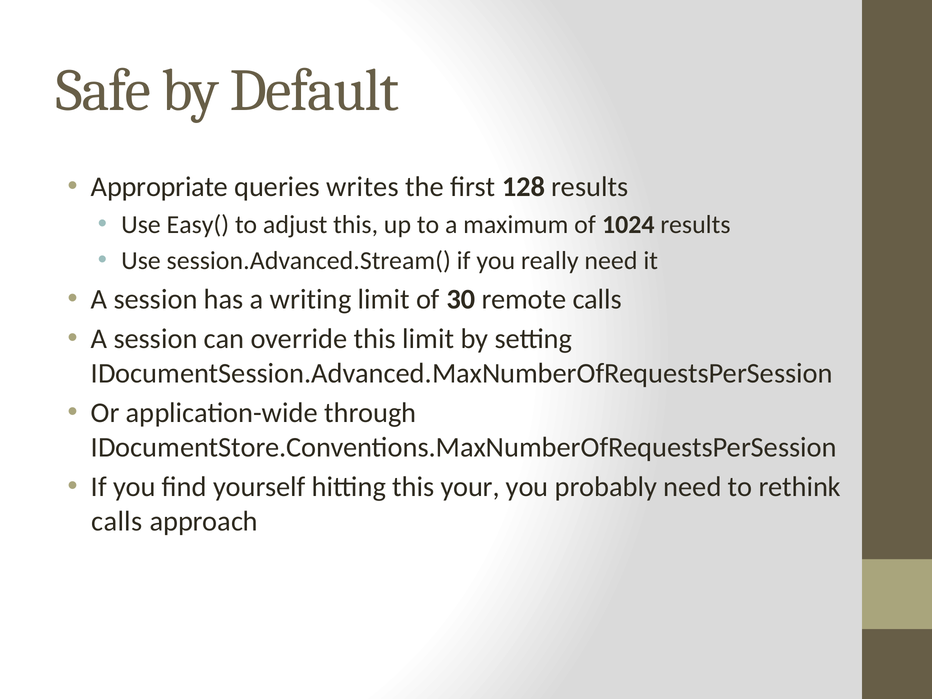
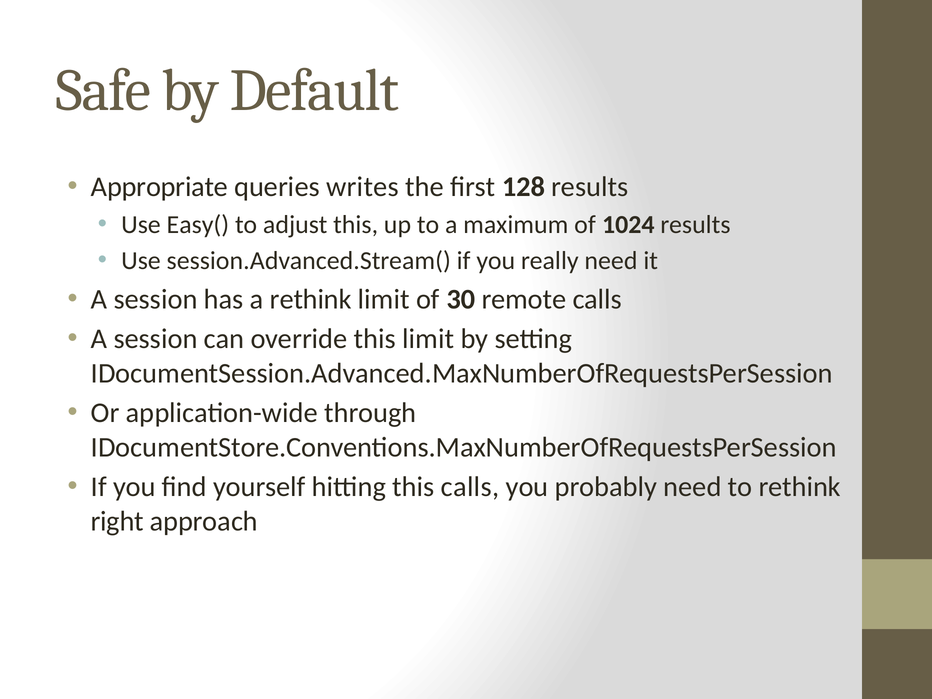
a writing: writing -> rethink (311, 299)
this your: your -> calls (470, 487)
calls: calls -> right (117, 521)
